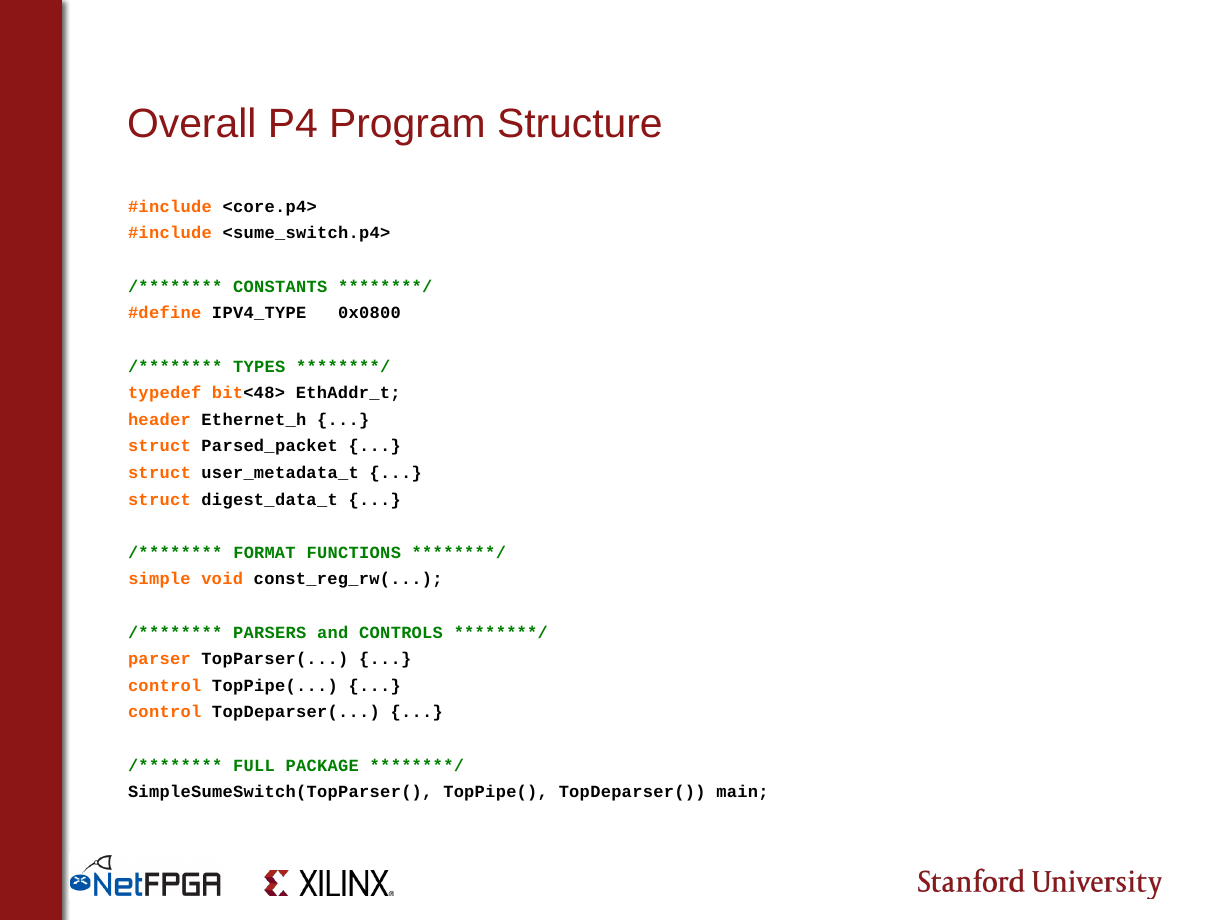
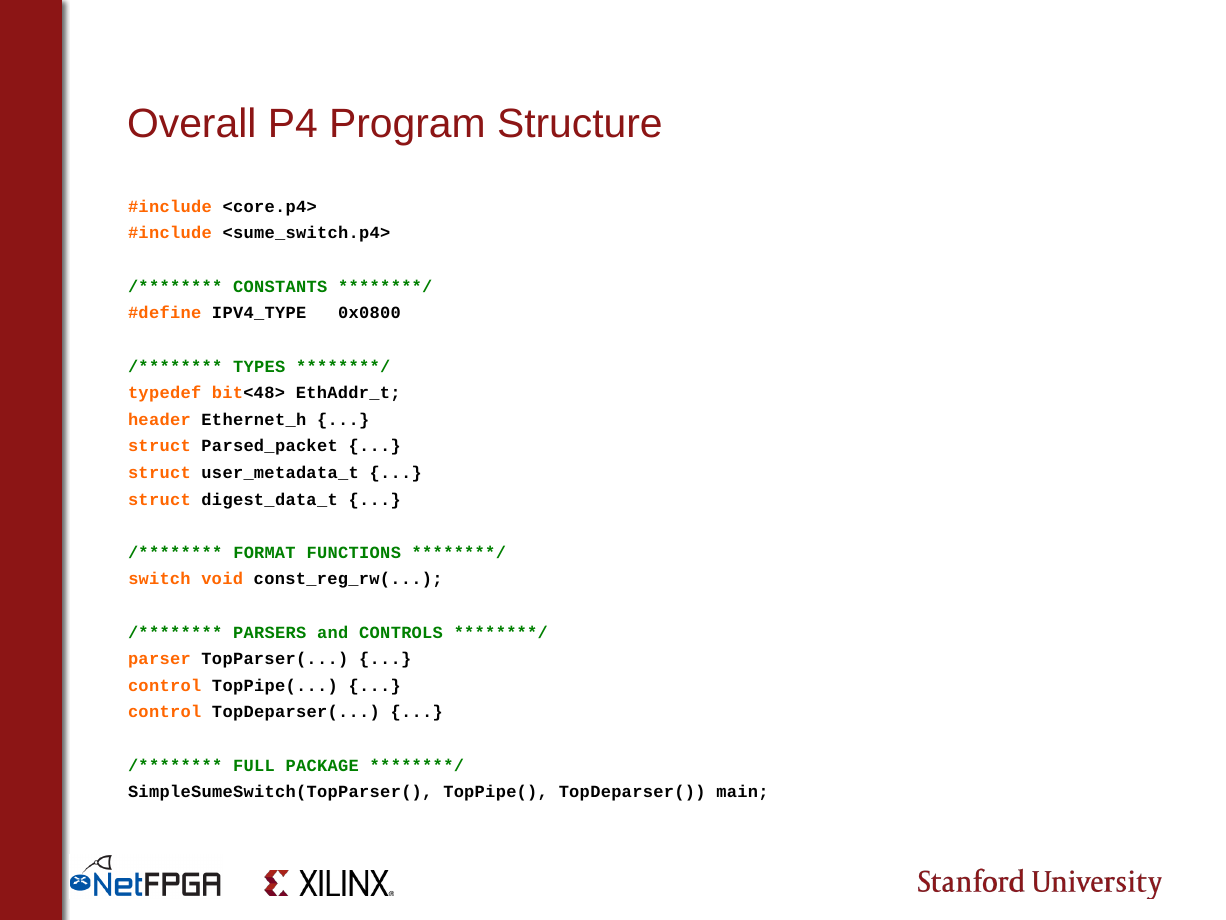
simple: simple -> switch (159, 579)
